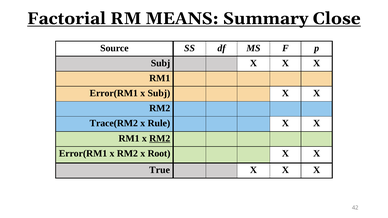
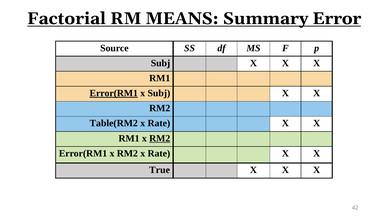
Close: Close -> Error (337, 19)
Error(RM1 underline: none -> present (114, 93)
Trace(RM2: Trace(RM2 -> Table(RM2 (114, 123)
Rule: Rule -> Rate (159, 123)
RM2 x Root: Root -> Rate (159, 154)
